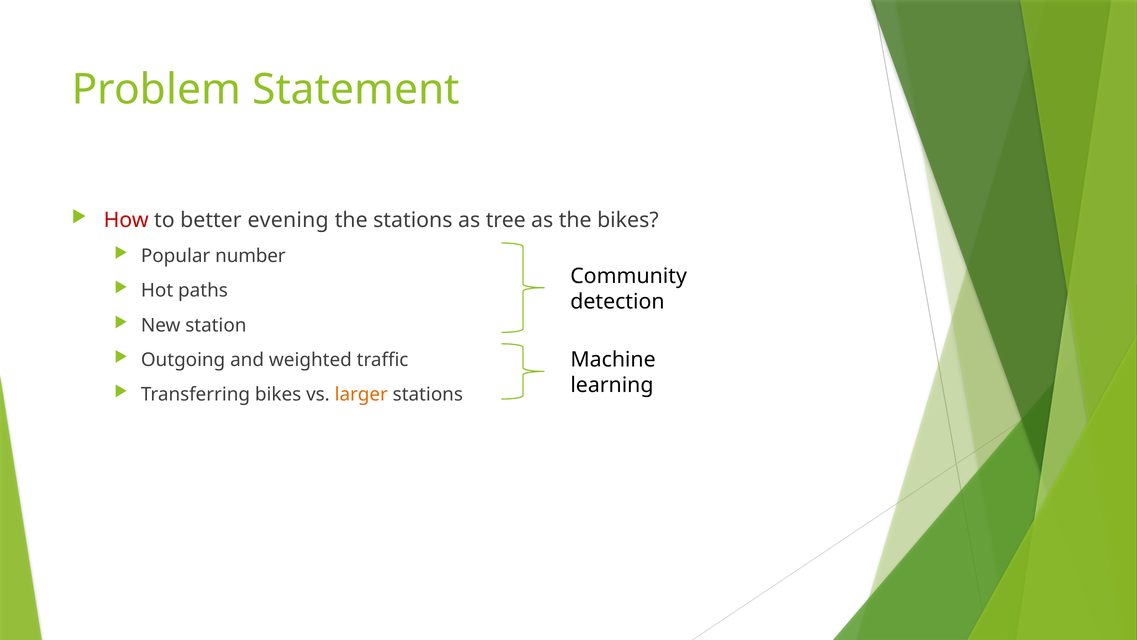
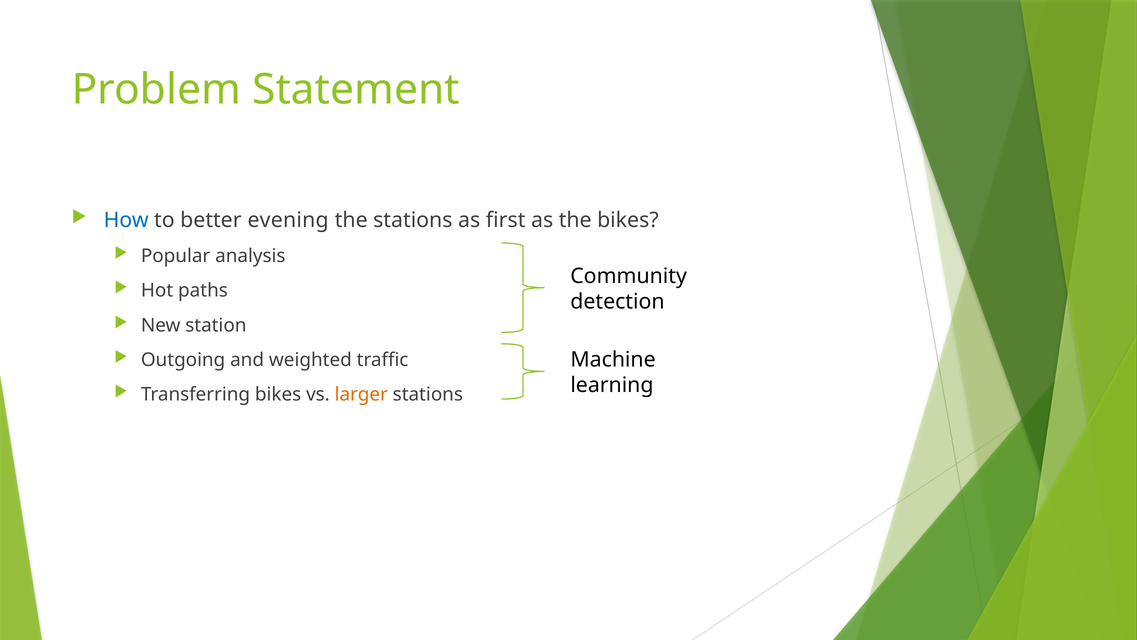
How colour: red -> blue (126, 220)
tree: tree -> first (506, 220)
number: number -> analysis (250, 256)
